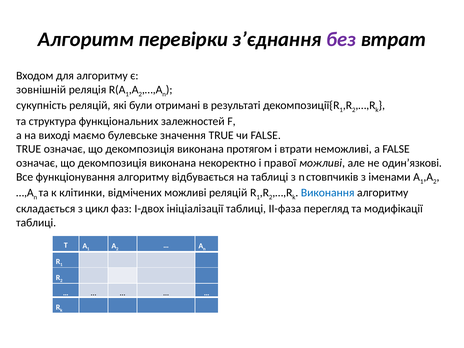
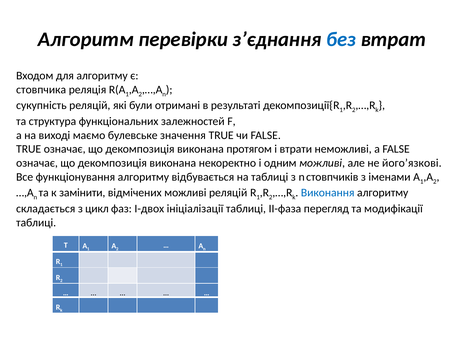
без colour: purple -> blue (341, 39)
зовнішній: зовнішній -> стовпчика (41, 90)
правої: правої -> одним (280, 163)
один’язкові: один’язкові -> його’язкові (412, 163)
клітинки: клітинки -> замінити (82, 193)
